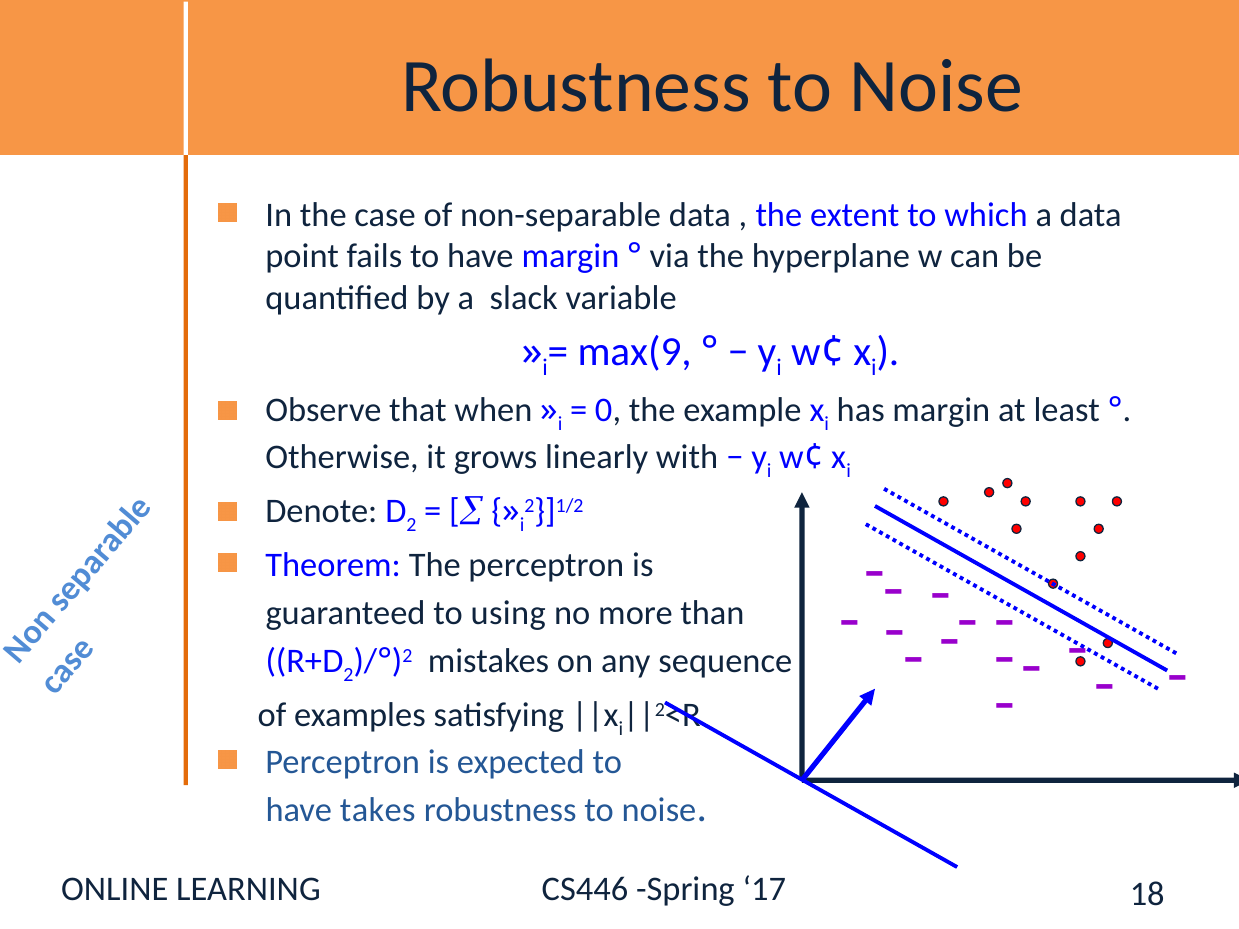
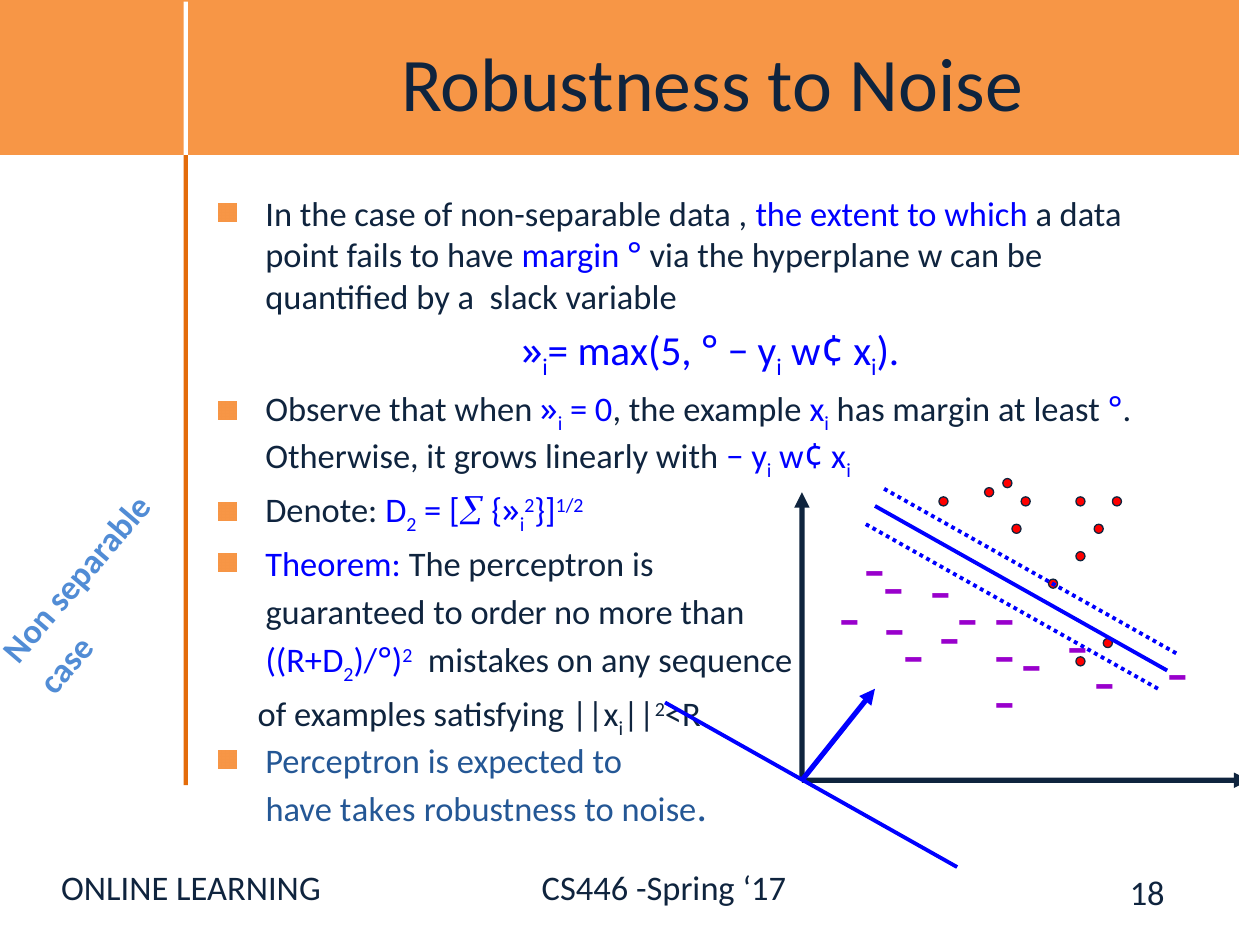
max(9: max(9 -> max(5 (635, 352)
using: using -> order (509, 613)
